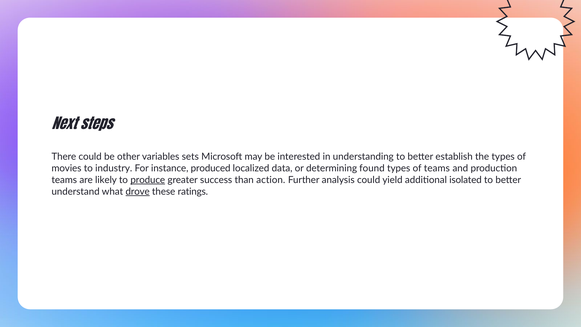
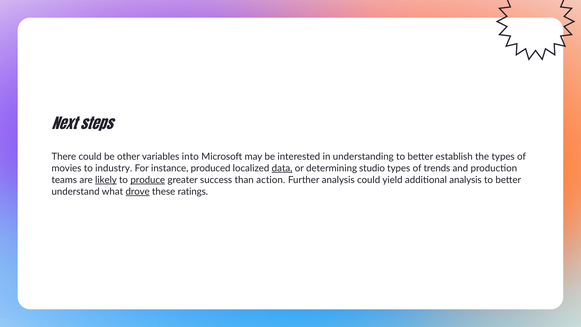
sets: sets -> into (190, 157)
data underline: none -> present (282, 168)
found: found -> studio (372, 168)
of teams: teams -> trends (437, 168)
likely underline: none -> present (106, 180)
additional isolated: isolated -> analysis (465, 180)
